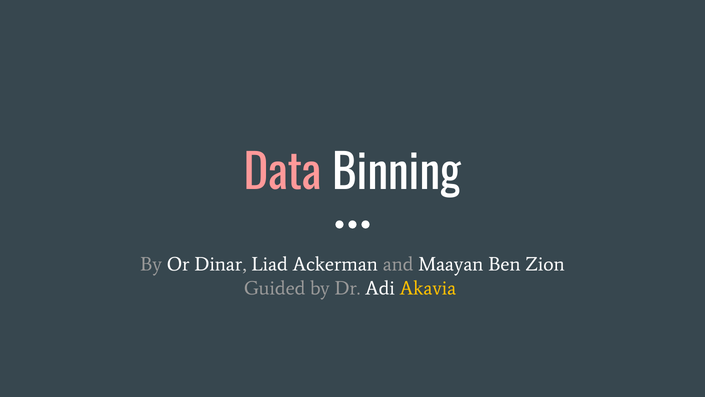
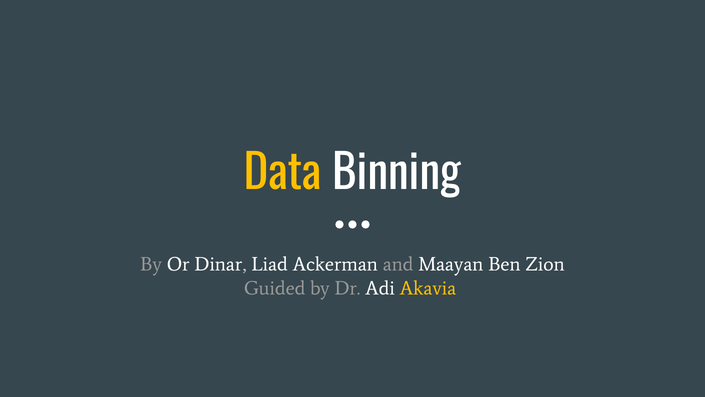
Data colour: pink -> yellow (283, 174)
